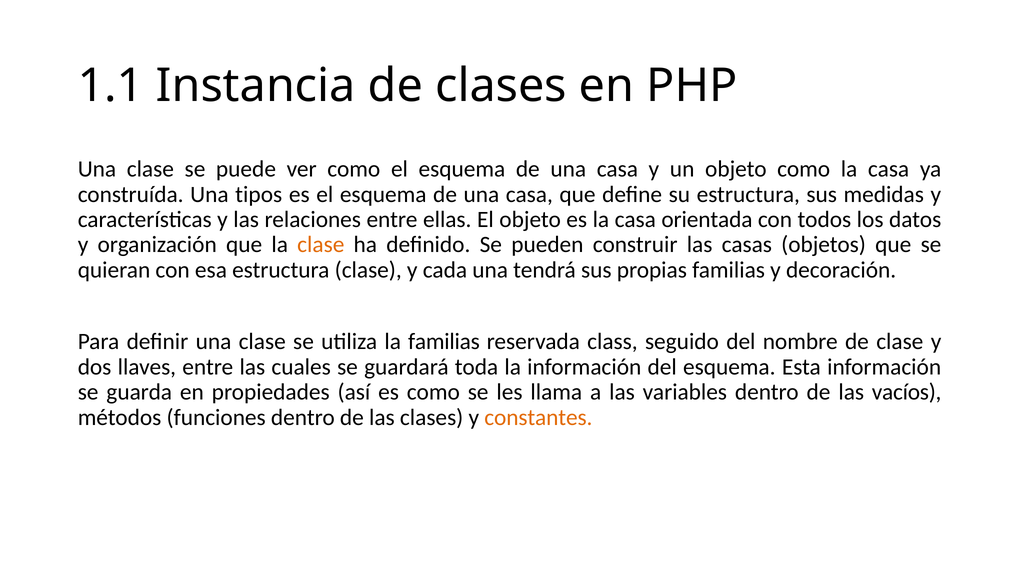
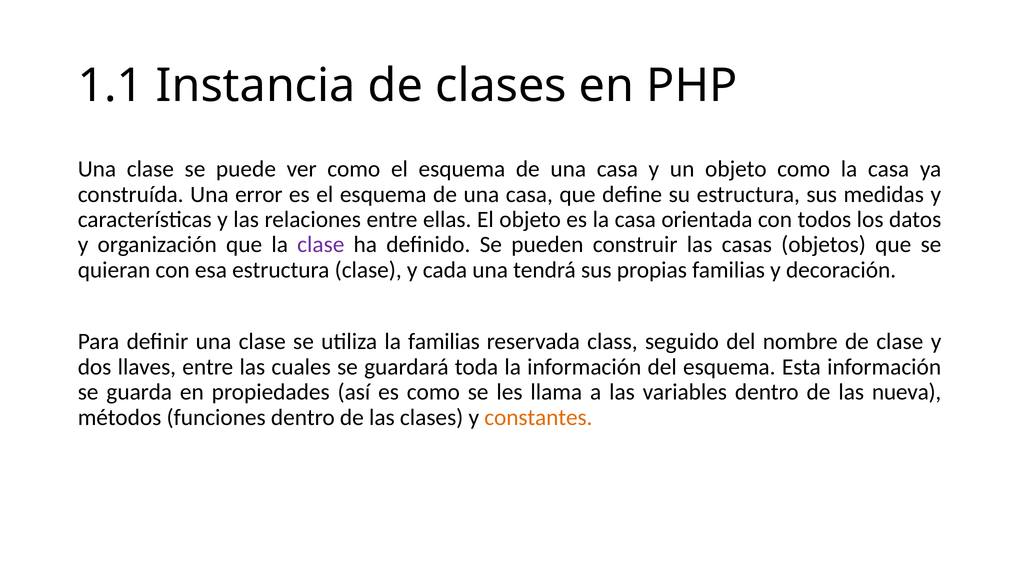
tipos: tipos -> error (259, 194)
clase colour: orange -> purple (321, 245)
vacíos: vacíos -> nueva (907, 392)
